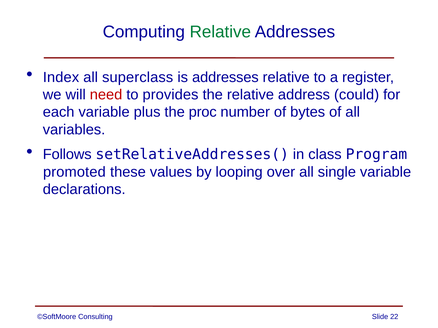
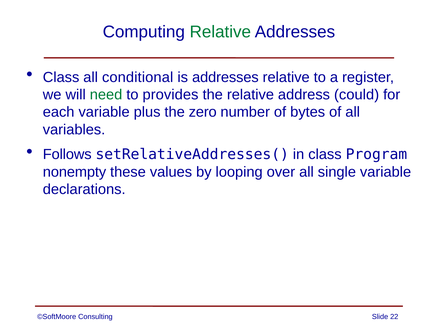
Index: Index -> Class (61, 77)
superclass: superclass -> conditional (138, 77)
need colour: red -> green (106, 95)
proc: proc -> zero (203, 112)
promoted: promoted -> nonempty (75, 172)
